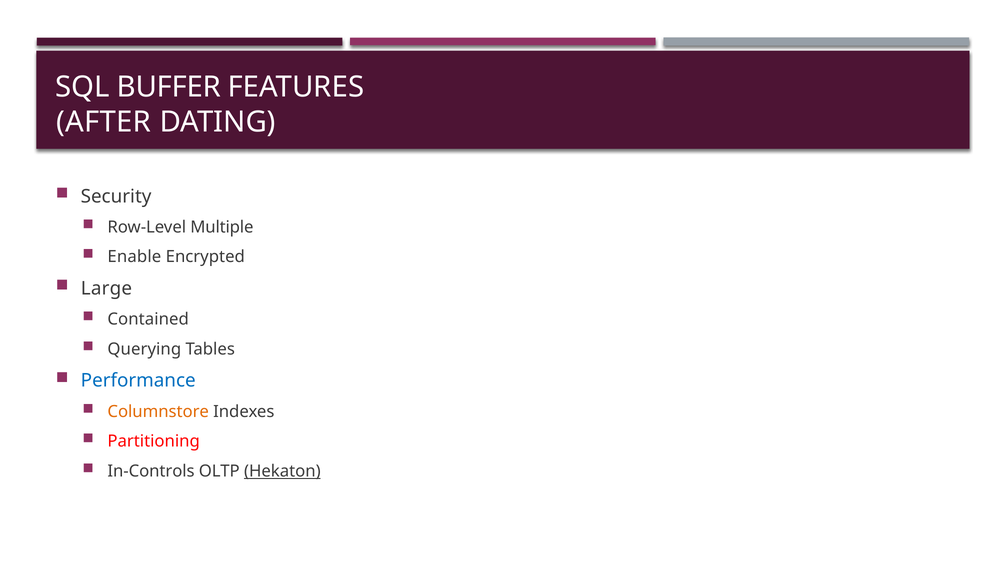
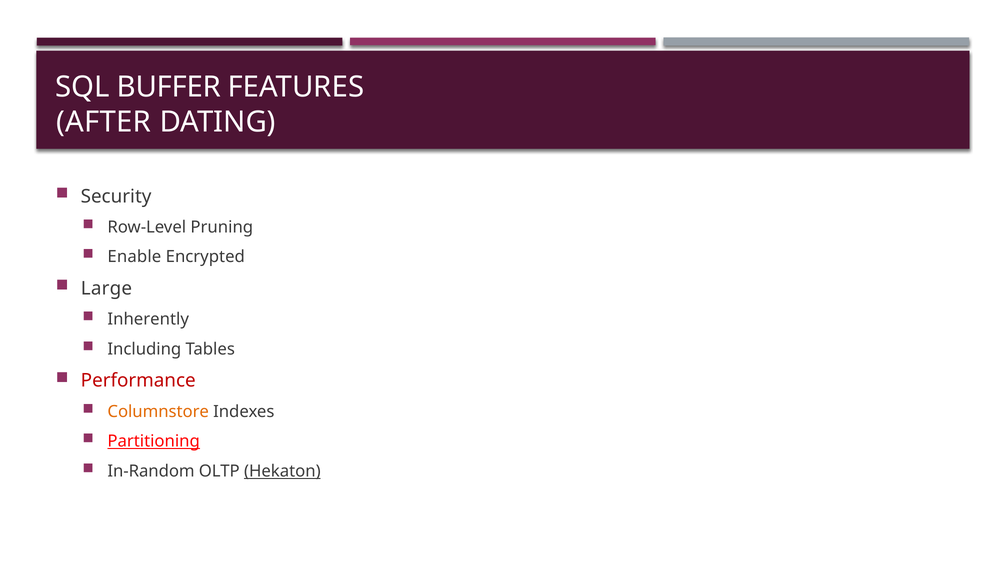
Multiple: Multiple -> Pruning (222, 227)
Contained: Contained -> Inherently (148, 319)
Querying: Querying -> Including (144, 349)
Performance colour: blue -> red (138, 381)
Partitioning underline: none -> present (154, 441)
In-Controls: In-Controls -> In-Random (151, 471)
